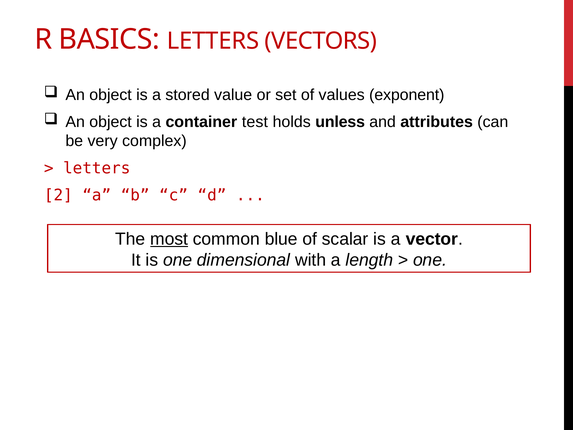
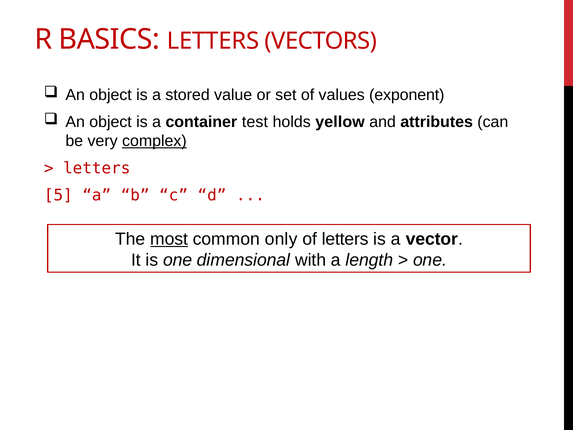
unless: unless -> yellow (340, 122)
complex underline: none -> present (154, 141)
2: 2 -> 5 (58, 195)
blue: blue -> only (281, 239)
of scalar: scalar -> letters (345, 239)
